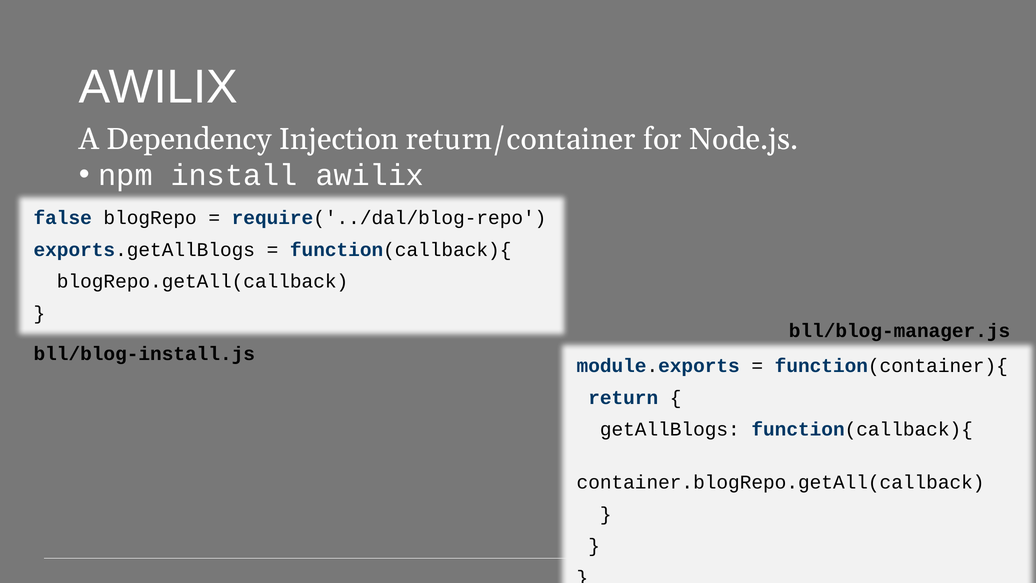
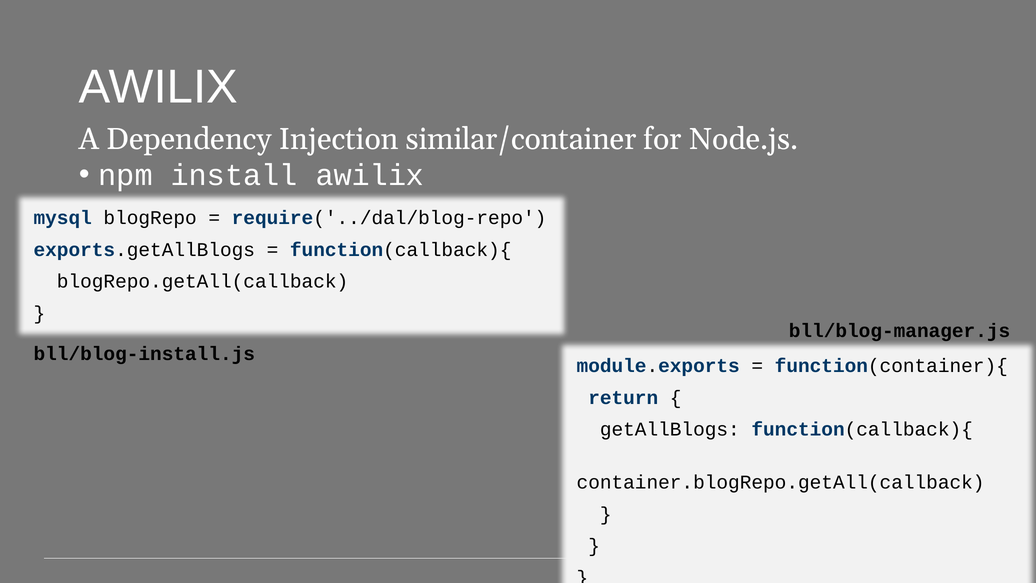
return/container: return/container -> similar/container (521, 139)
false: false -> mysql (63, 218)
